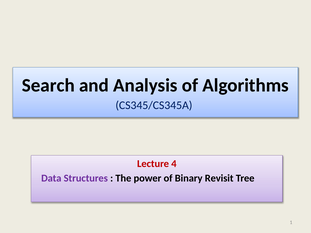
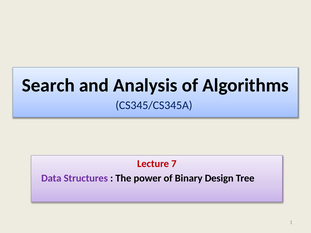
4: 4 -> 7 (174, 164)
Revisit: Revisit -> Design (219, 179)
